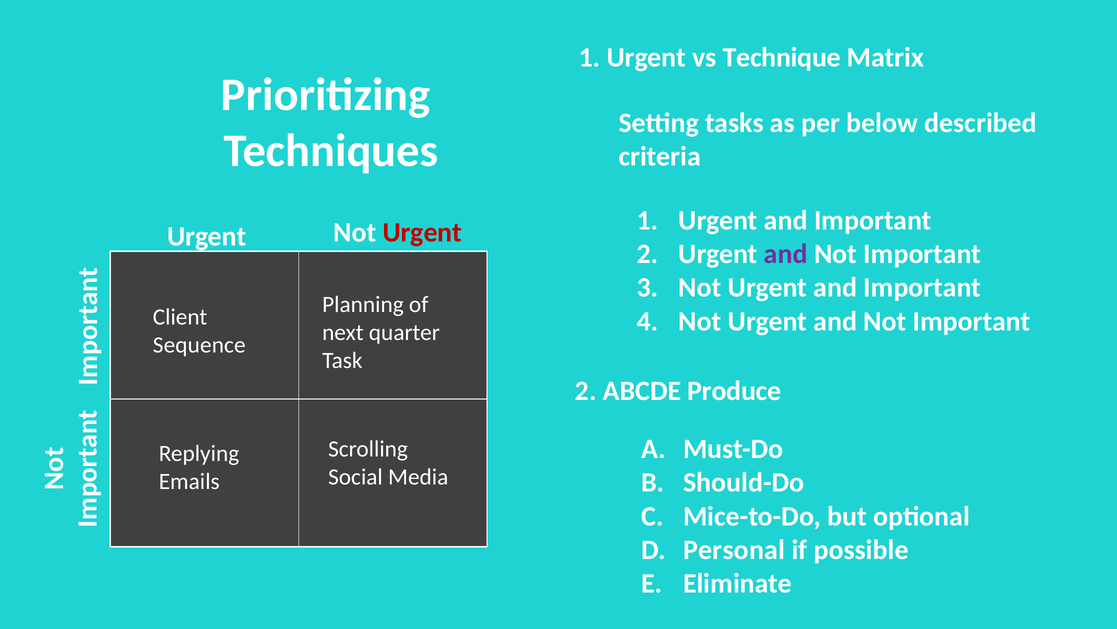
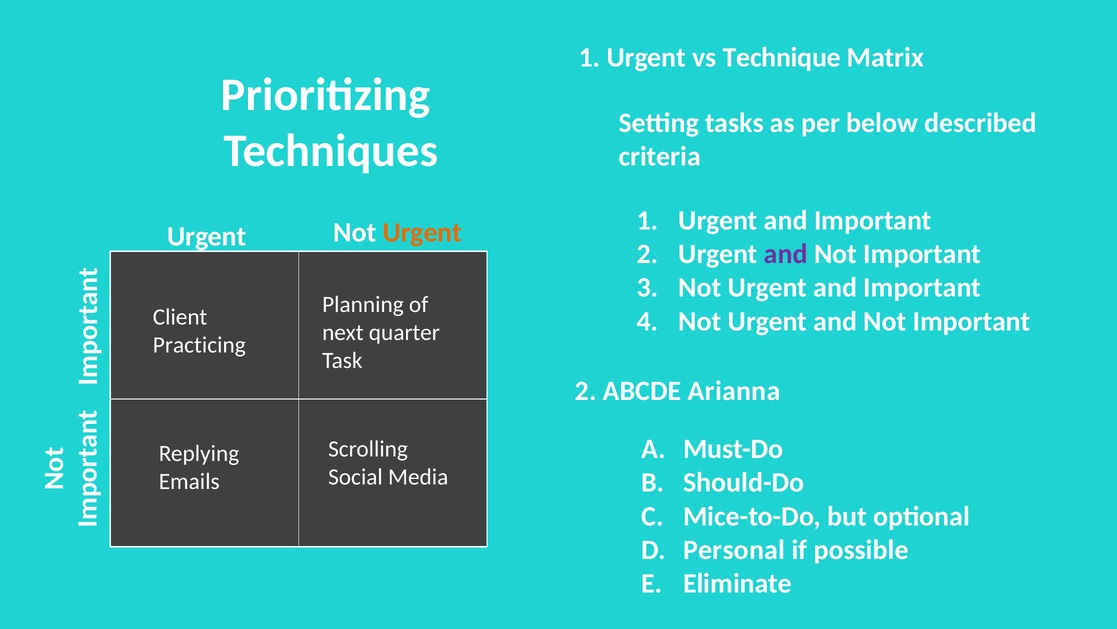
Urgent colour: red -> orange (422, 232)
Sequence: Sequence -> Practicing (199, 345)
Produce: Produce -> Arianna (734, 390)
